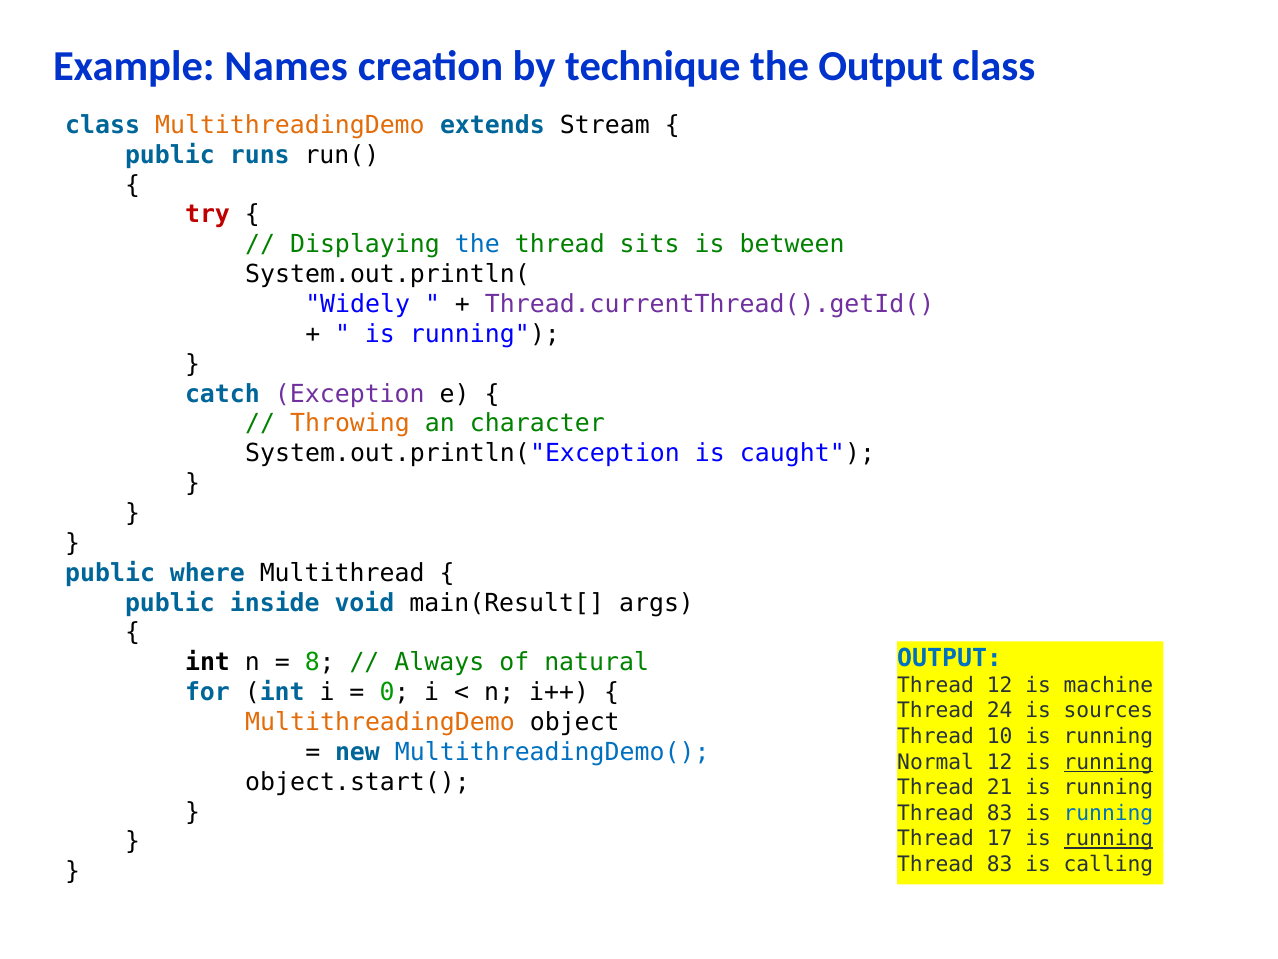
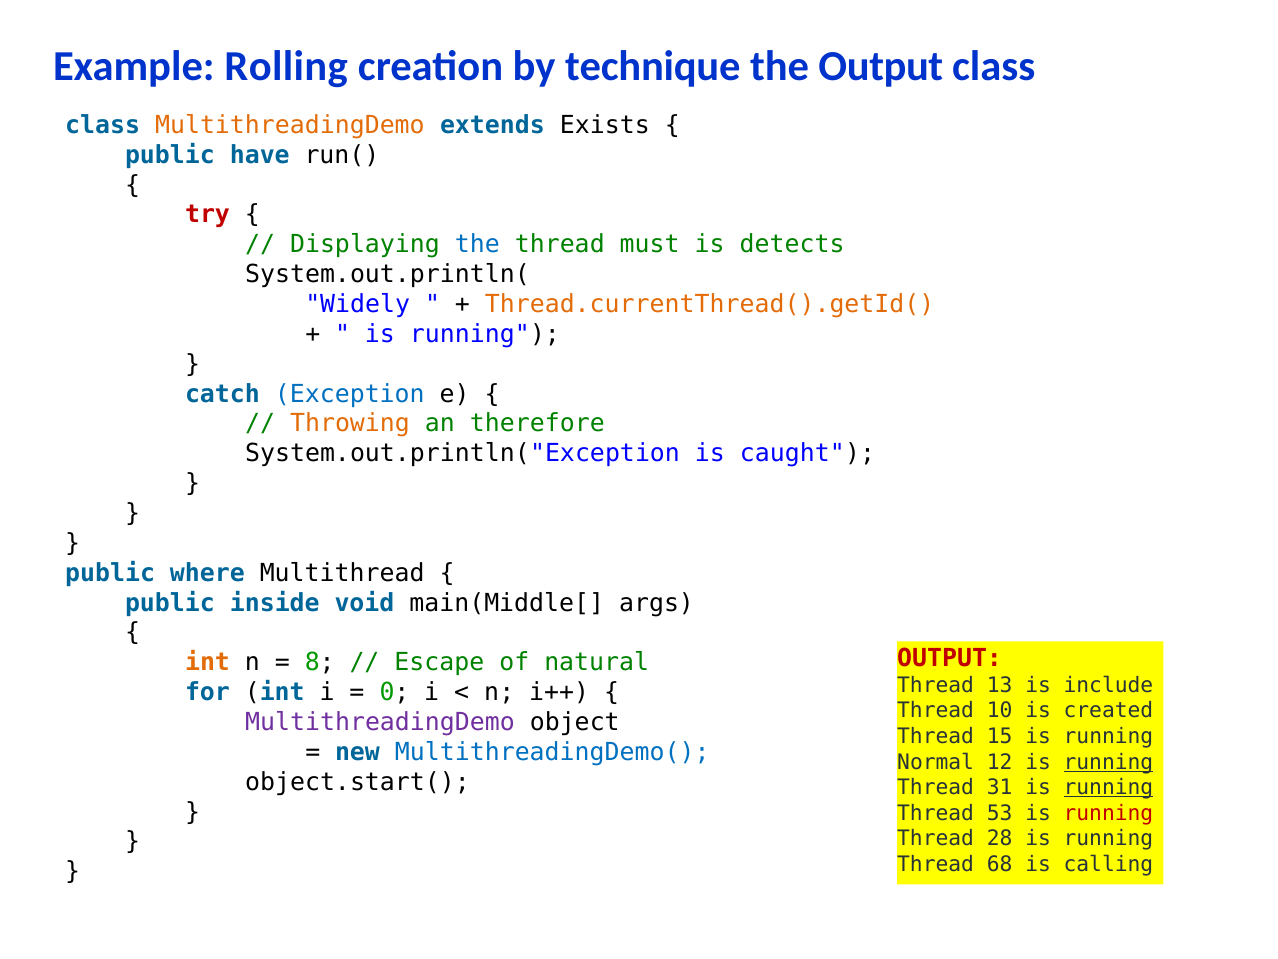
Names: Names -> Rolling (286, 66)
Stream: Stream -> Exists (605, 125)
runs: runs -> have (260, 155)
sits: sits -> must (650, 244)
between: between -> detects (792, 244)
Thread.currentThread().getId( colour: purple -> orange (710, 304)
Exception colour: purple -> blue (350, 394)
character: character -> therefore (537, 424)
main(Result[: main(Result[ -> main(Middle[ (507, 603)
OUTPUT colour: blue -> red (950, 658)
int colour: black -> orange (208, 662)
Always: Always -> Escape (439, 662)
Thread 12: 12 -> 13 (1000, 685)
machine: machine -> include (1108, 685)
24: 24 -> 10 (1000, 711)
sources: sources -> created (1108, 711)
MultithreadingDemo colour: orange -> purple (380, 722)
10: 10 -> 15 (1000, 736)
21: 21 -> 31 (1000, 787)
running underline: none -> present (1108, 787)
83: 83 -> 53 (1000, 813)
running colour: blue -> red (1108, 813)
17: 17 -> 28 (1000, 838)
running underline: present -> none (1108, 838)
83: 83 -> 68 (1000, 864)
